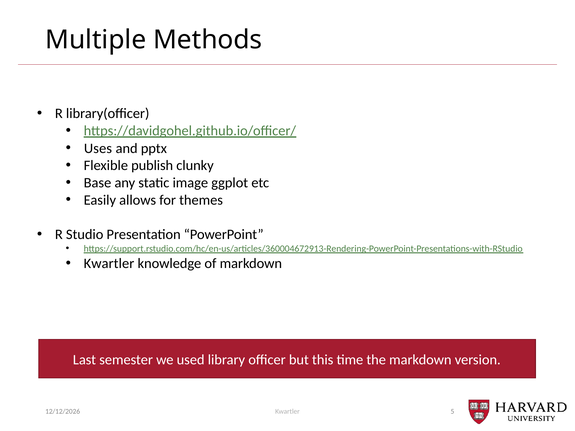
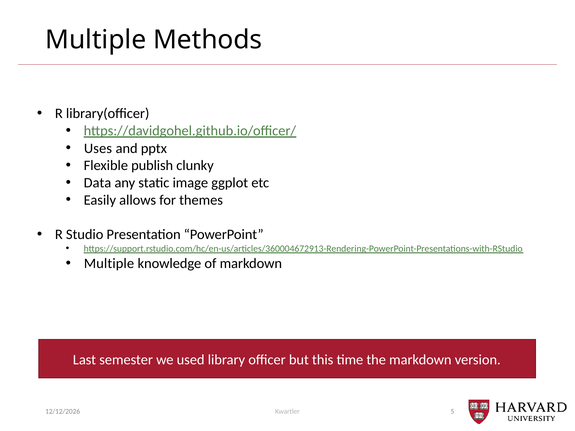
Base: Base -> Data (97, 183)
Kwartler: Kwartler -> Multiple (109, 264)
